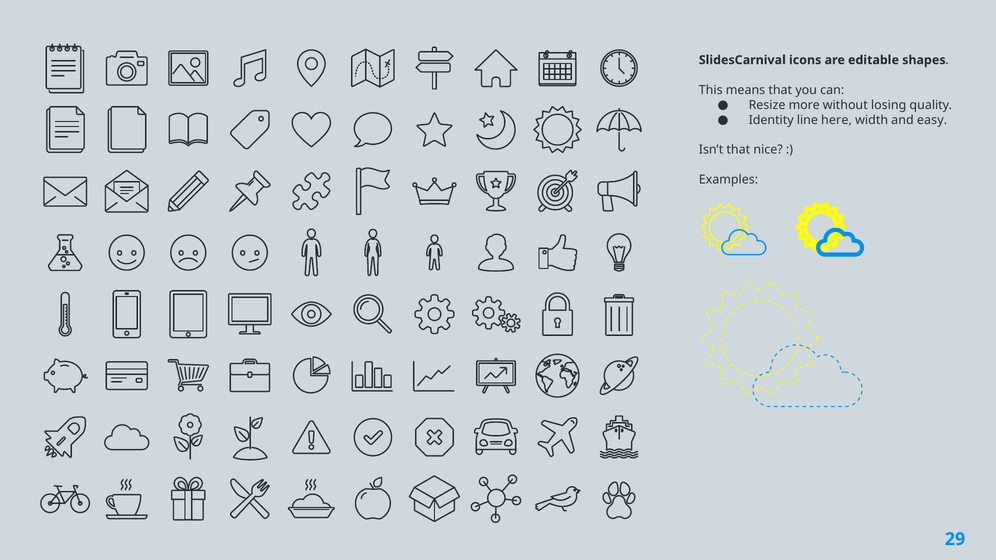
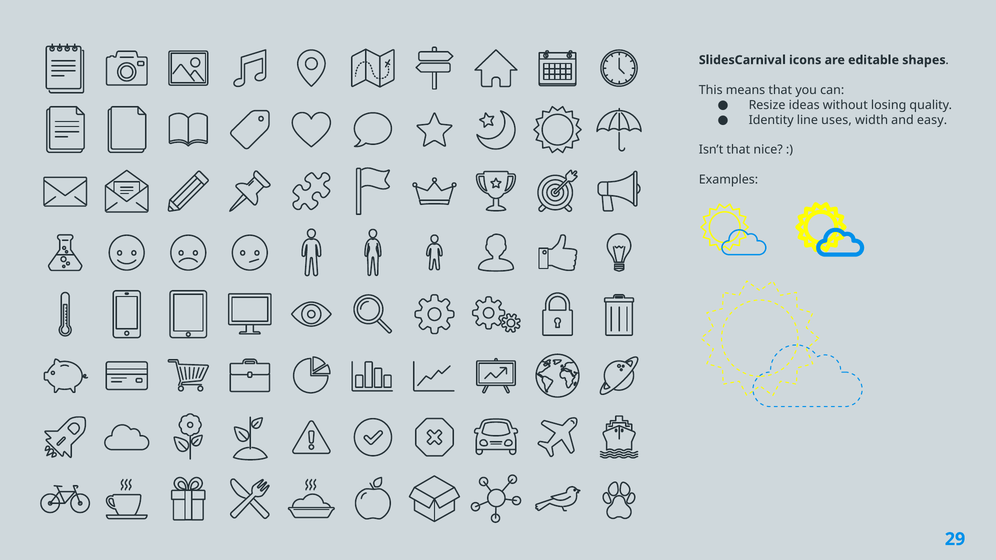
more: more -> ideas (804, 105)
here: here -> uses (837, 120)
